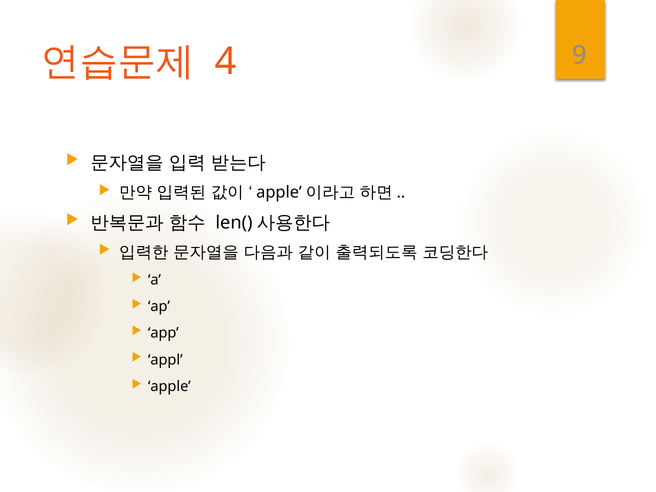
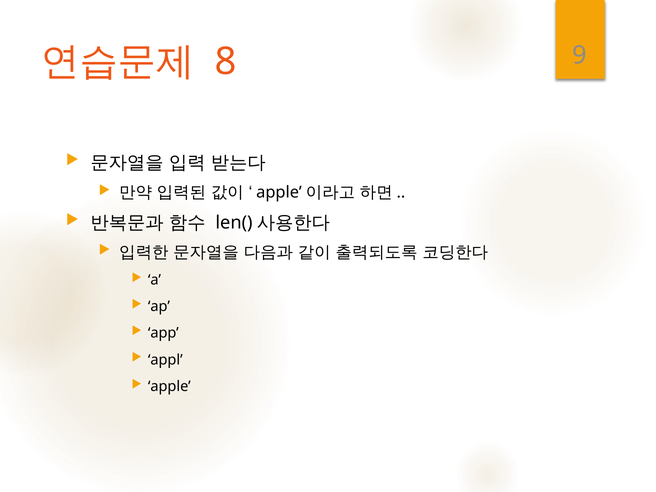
4: 4 -> 8 (226, 61)
